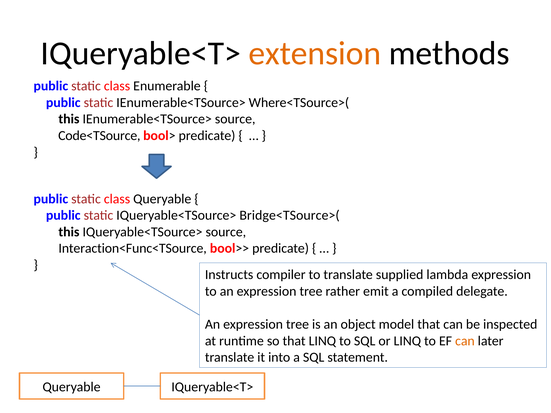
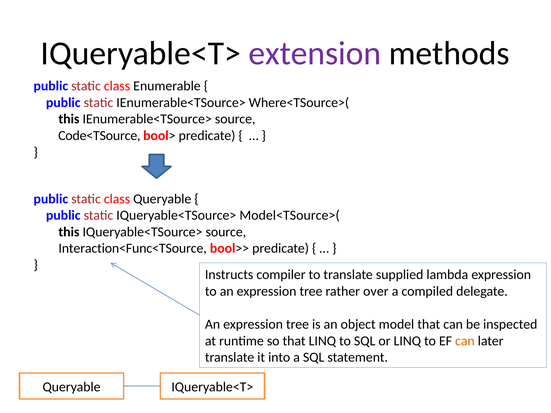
extension colour: orange -> purple (315, 53)
Bridge<TSource>(: Bridge<TSource>( -> Model<TSource>( (290, 215)
emit: emit -> over (376, 291)
